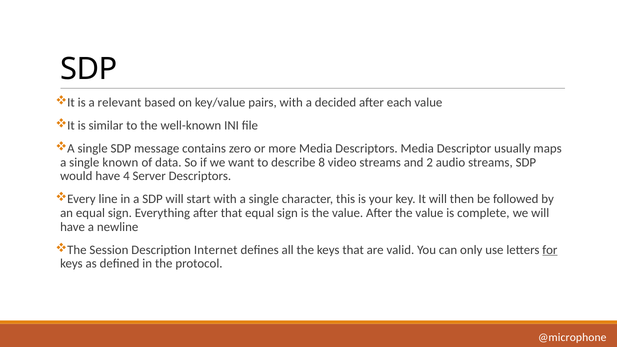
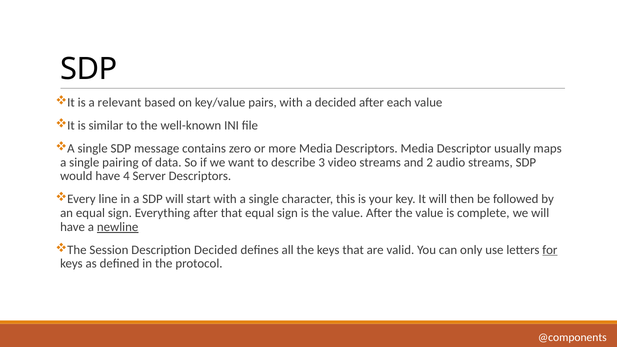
known: known -> pairing (120, 162)
8: 8 -> 3 (322, 162)
newline underline: none -> present (118, 227)
Description Internet: Internet -> Decided (216, 250)
@microphone: @microphone -> @components (572, 337)
